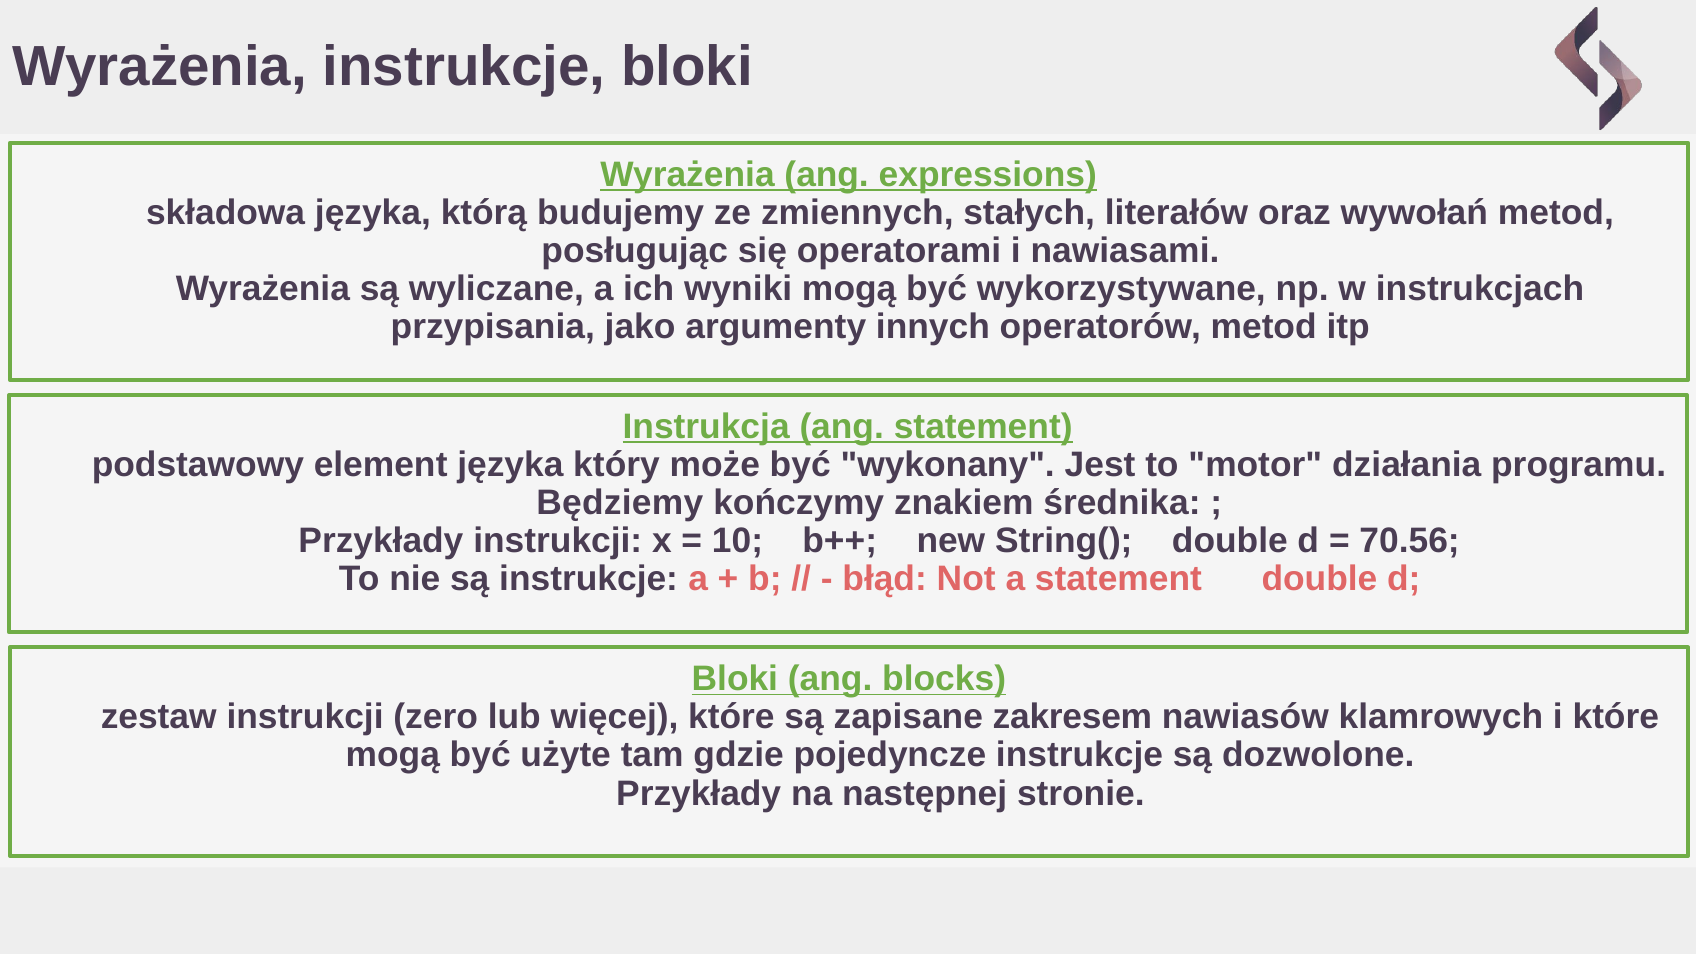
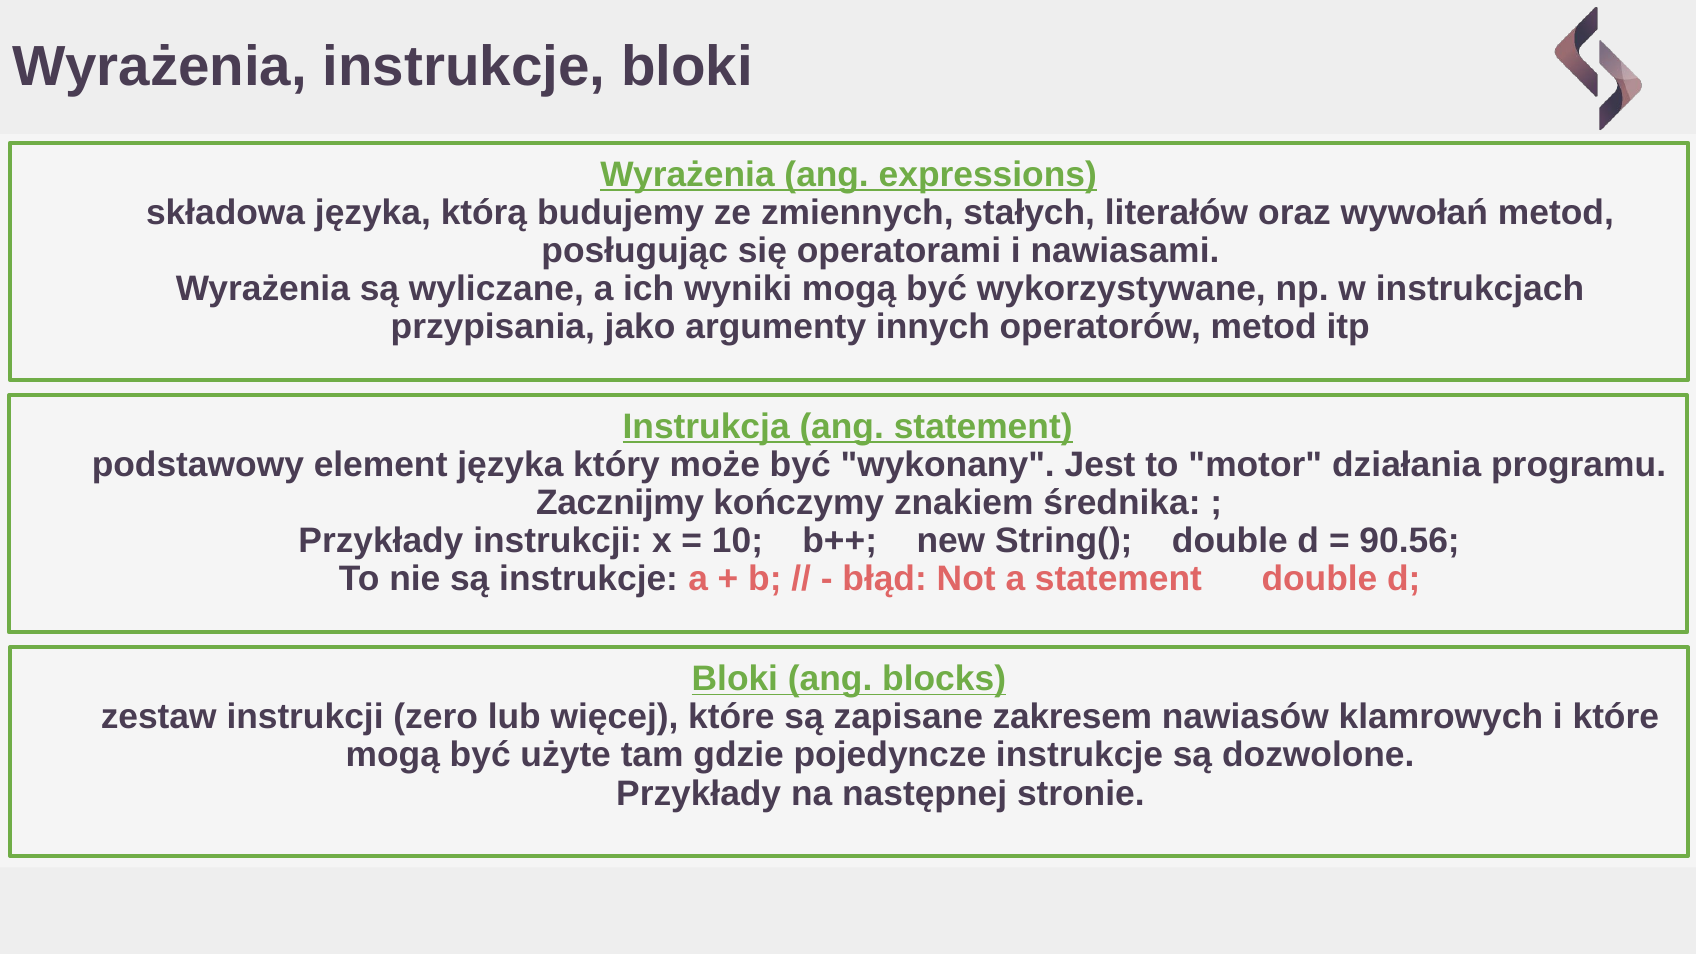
Będziemy: Będziemy -> Zacznijmy (620, 503)
70.56: 70.56 -> 90.56 (1410, 541)
